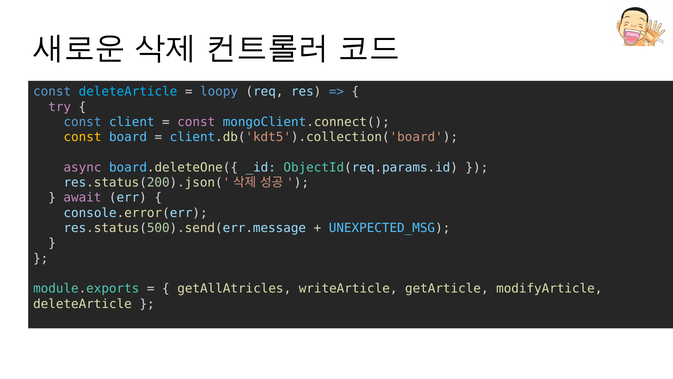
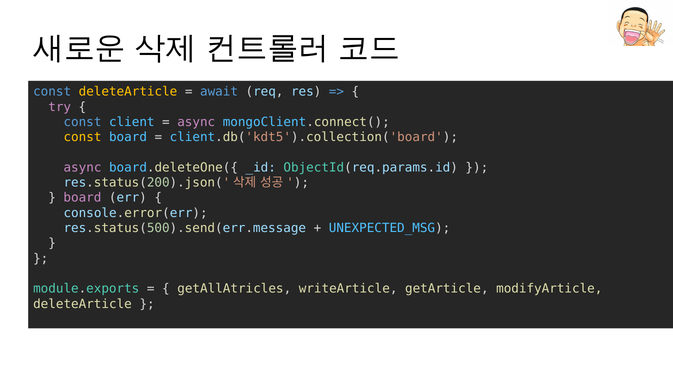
deleteArticle colour: light blue -> yellow (128, 92)
loopy: loopy -> await (219, 92)
const: const -> async (196, 122)
await: await -> board (82, 198)
